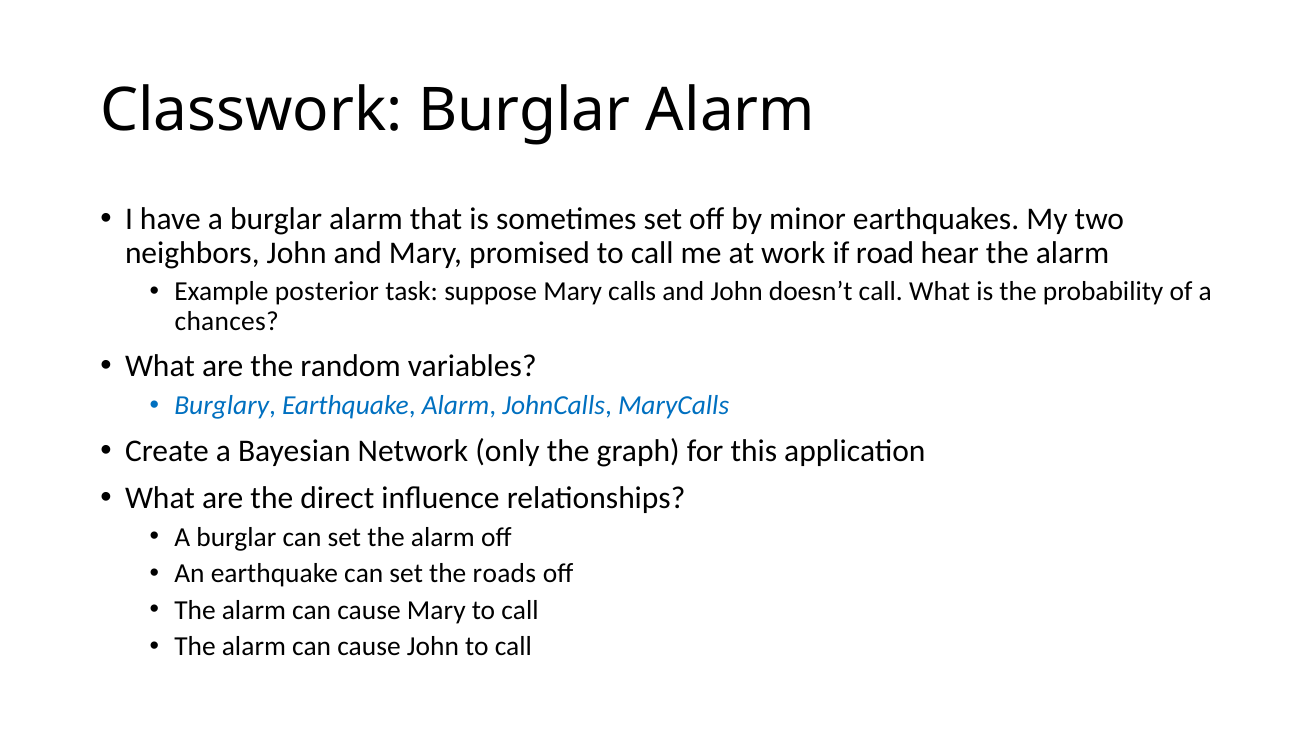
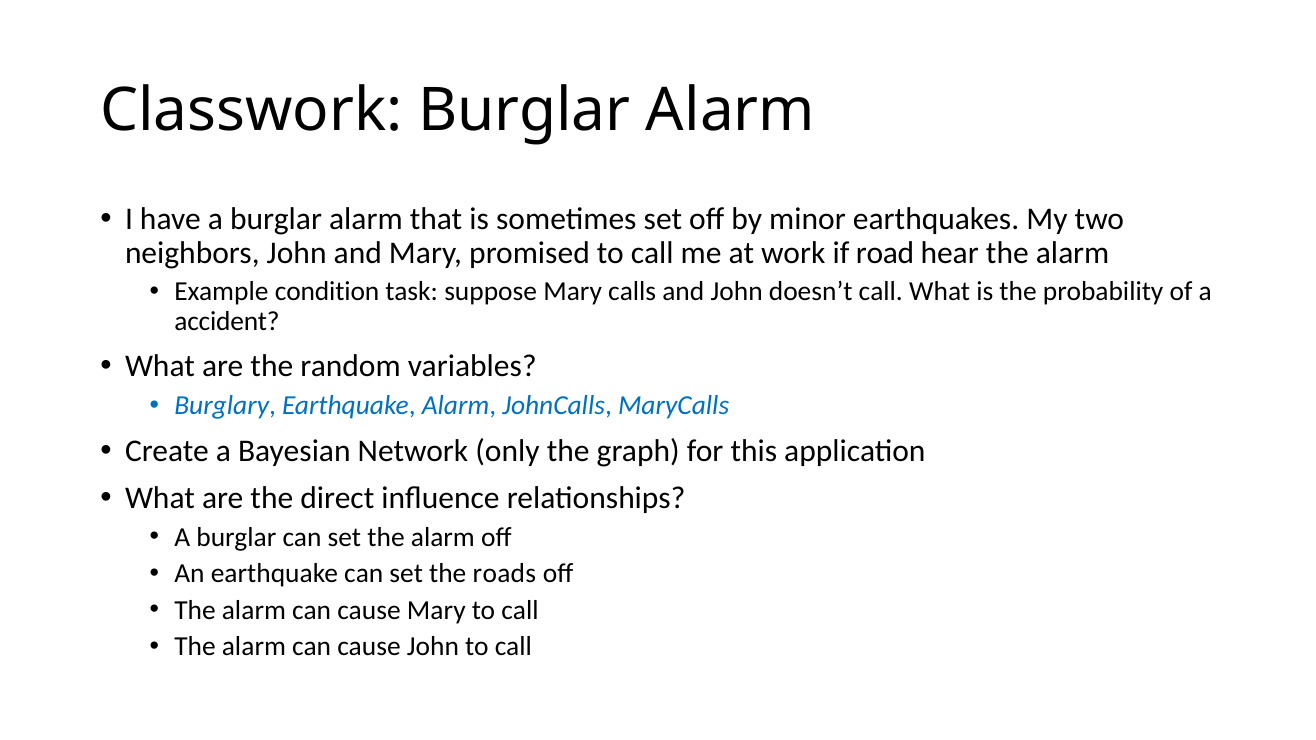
posterior: posterior -> condition (327, 292)
chances: chances -> accident (227, 321)
